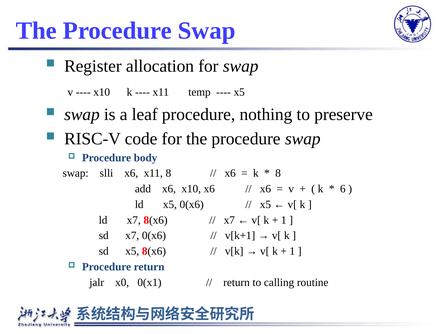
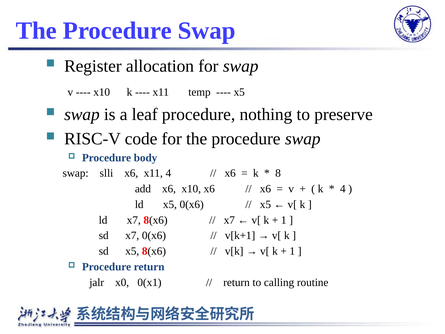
x11 8: 8 -> 4 (168, 173)
6: 6 -> 4 (343, 189)
